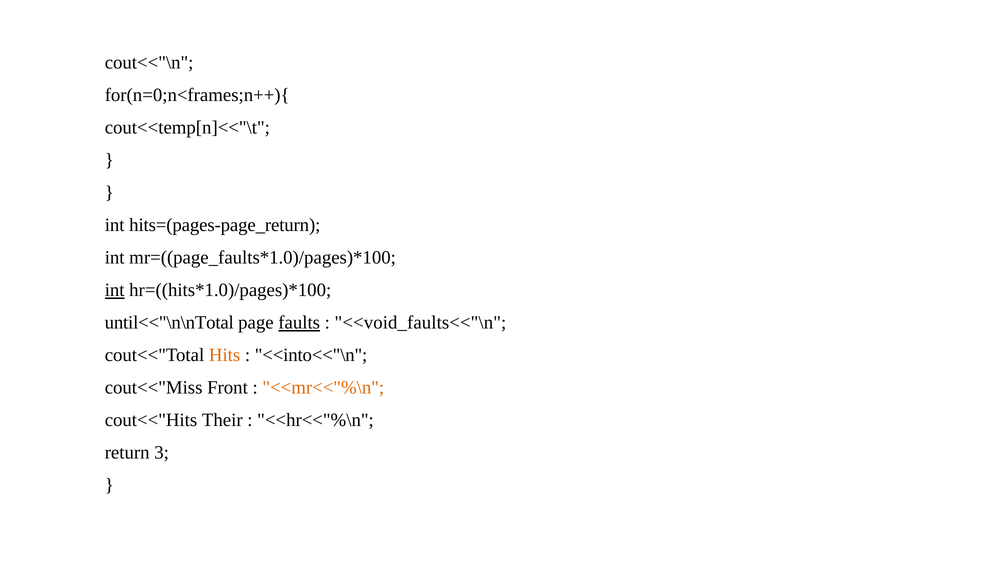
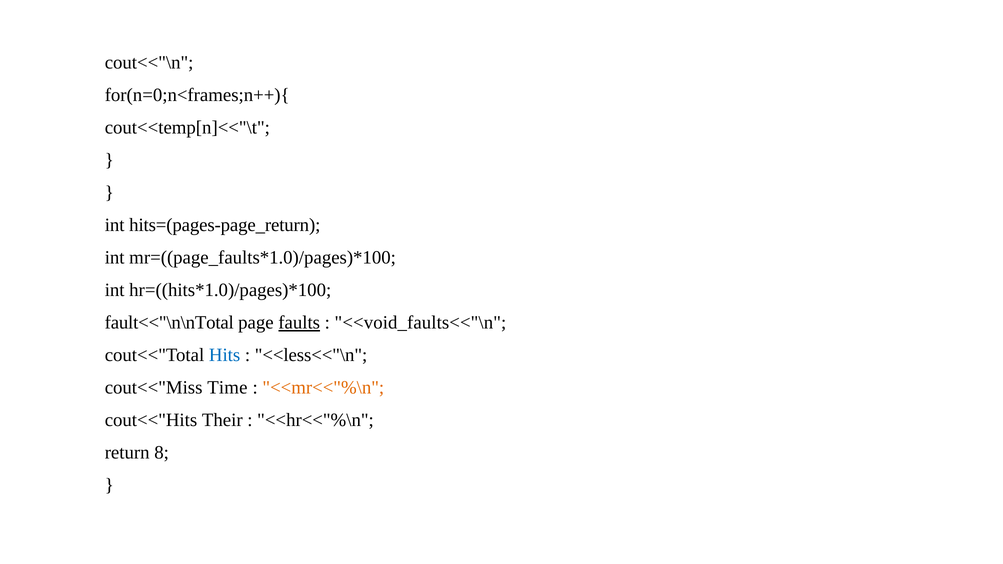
int underline: present -> none (115, 290)
until<<"\n\nTotal: until<<"\n\nTotal -> fault<<"\n\nTotal (169, 323)
Hits colour: orange -> blue (225, 355)
<<into<<"\n: <<into<<"\n -> <<less<<"\n (311, 355)
Front: Front -> Time (227, 388)
3: 3 -> 8 (162, 453)
